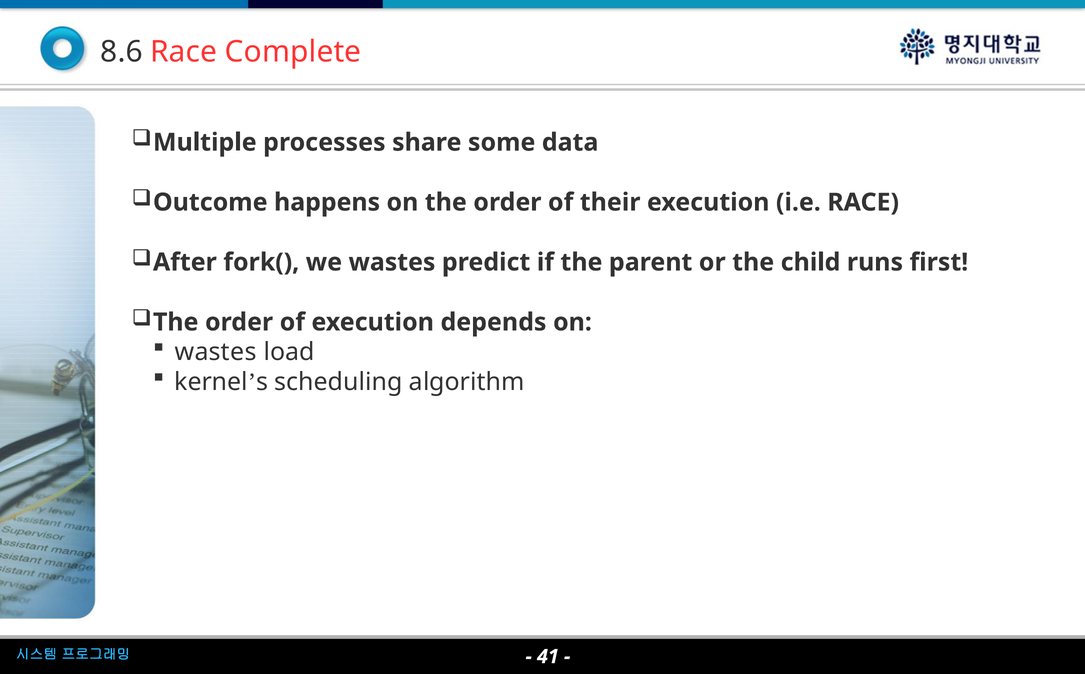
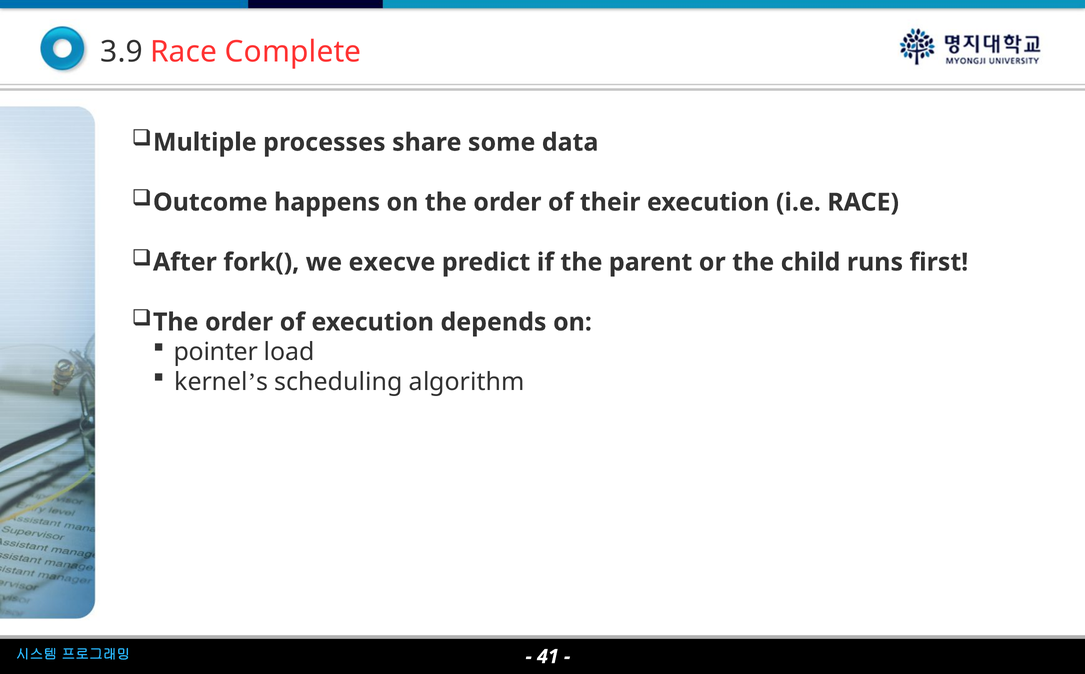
8.6: 8.6 -> 3.9 (122, 52)
we wastes: wastes -> execve (392, 262)
wastes: wastes -> pointer (216, 352)
